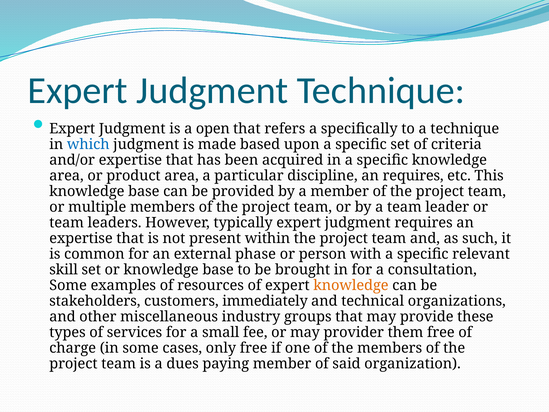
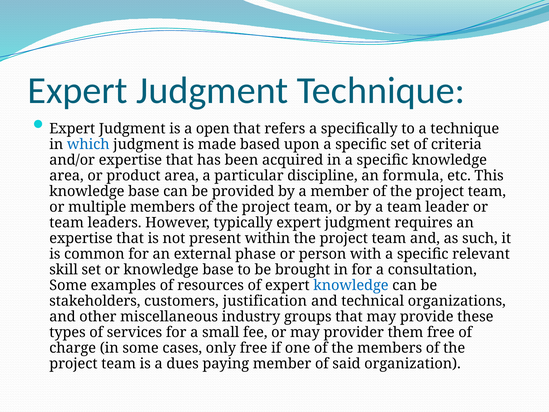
an requires: requires -> formula (413, 176)
knowledge colour: orange -> blue (351, 285)
immediately: immediately -> justification (265, 301)
